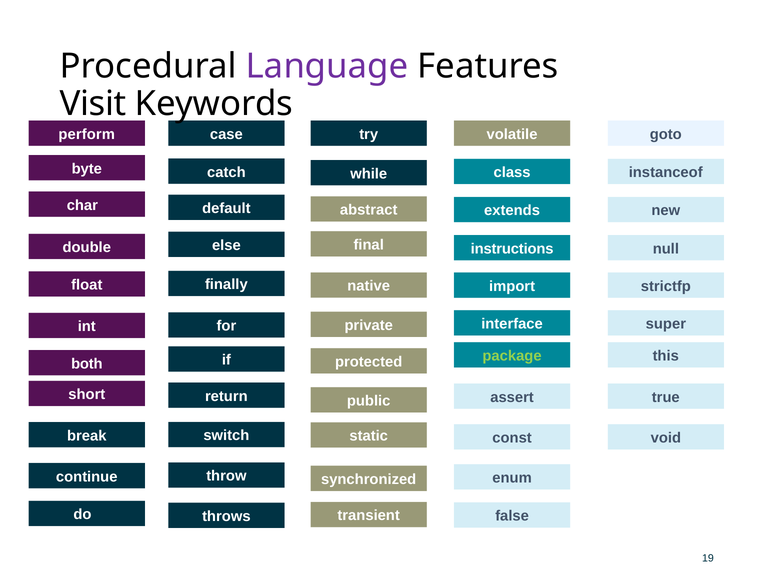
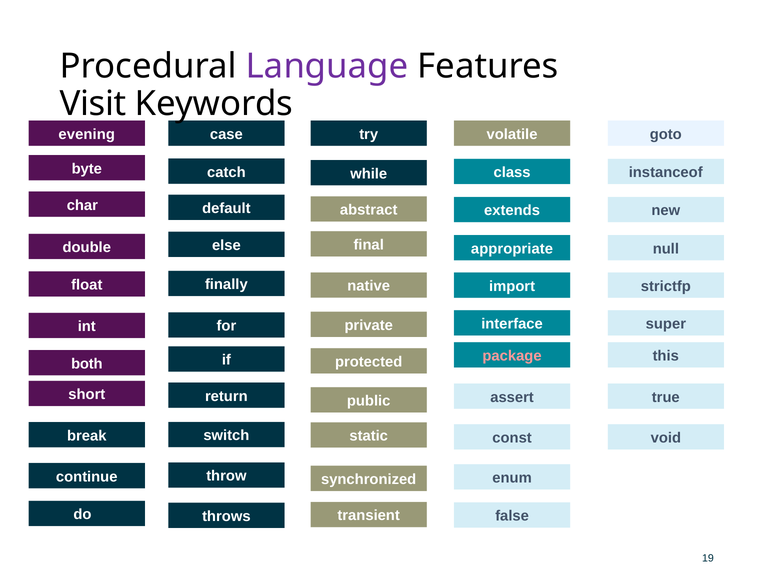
perform: perform -> evening (87, 134)
instructions: instructions -> appropriate (512, 249)
package colour: light green -> pink (512, 356)
